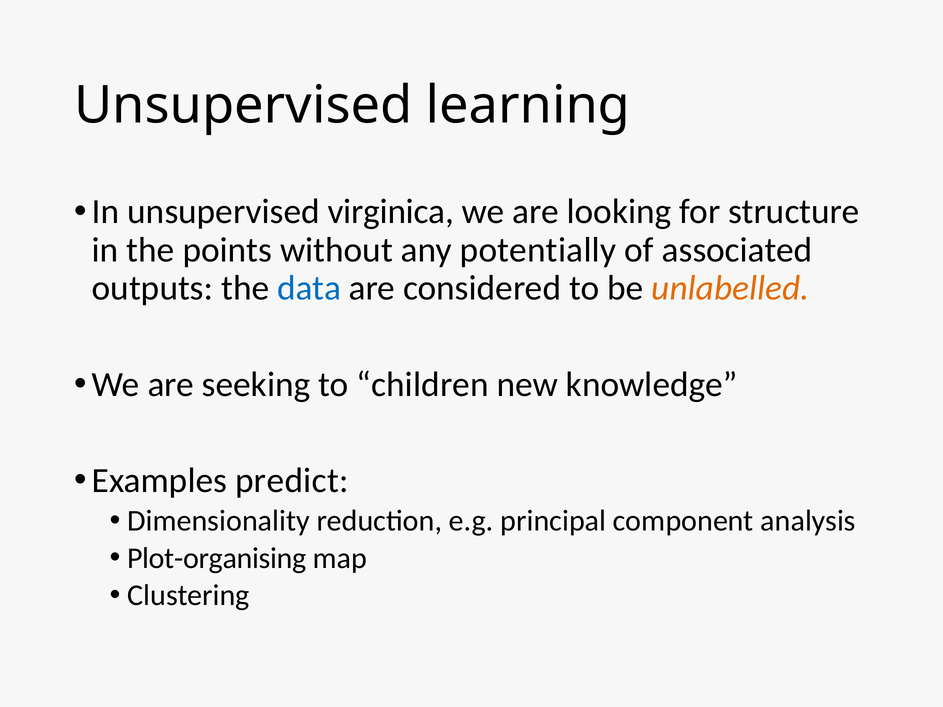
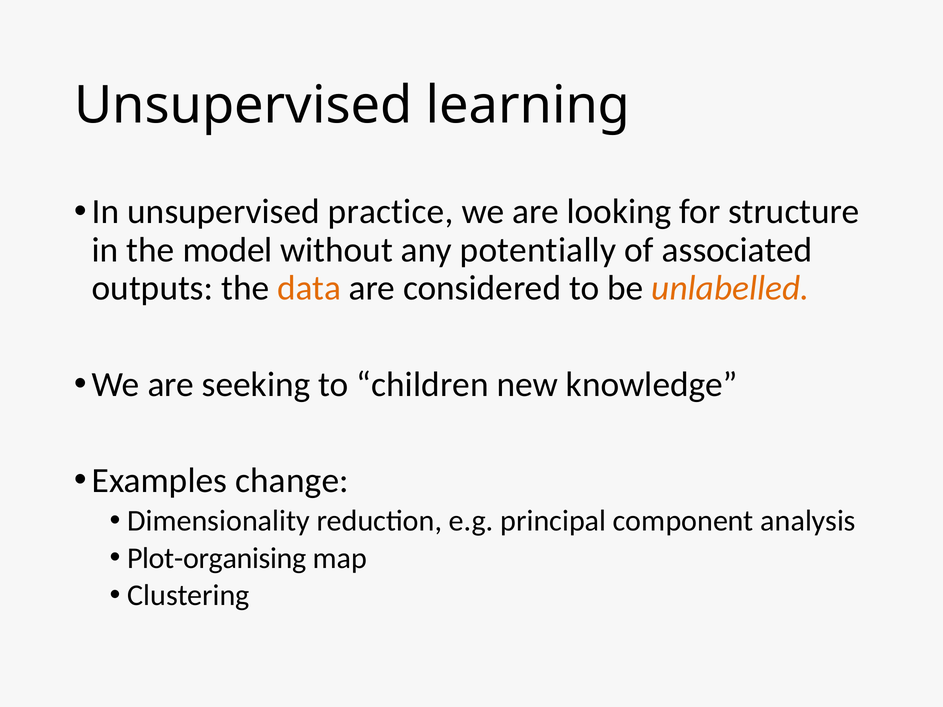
virginica: virginica -> practice (391, 212)
points: points -> model (227, 250)
data colour: blue -> orange (309, 288)
predict: predict -> change (292, 481)
